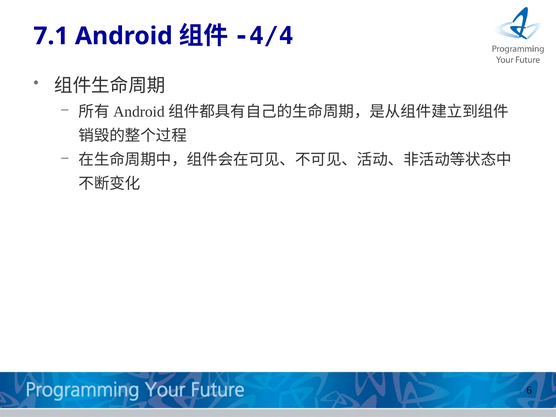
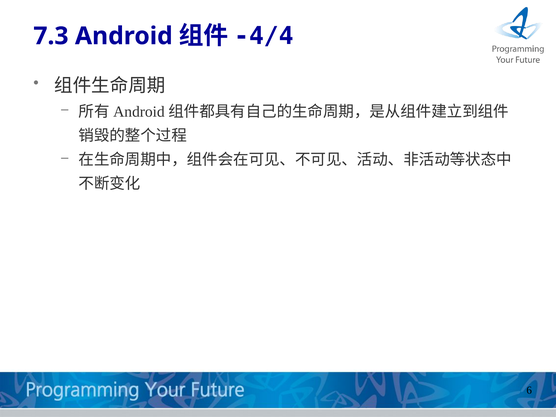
7.1: 7.1 -> 7.3 (51, 36)
